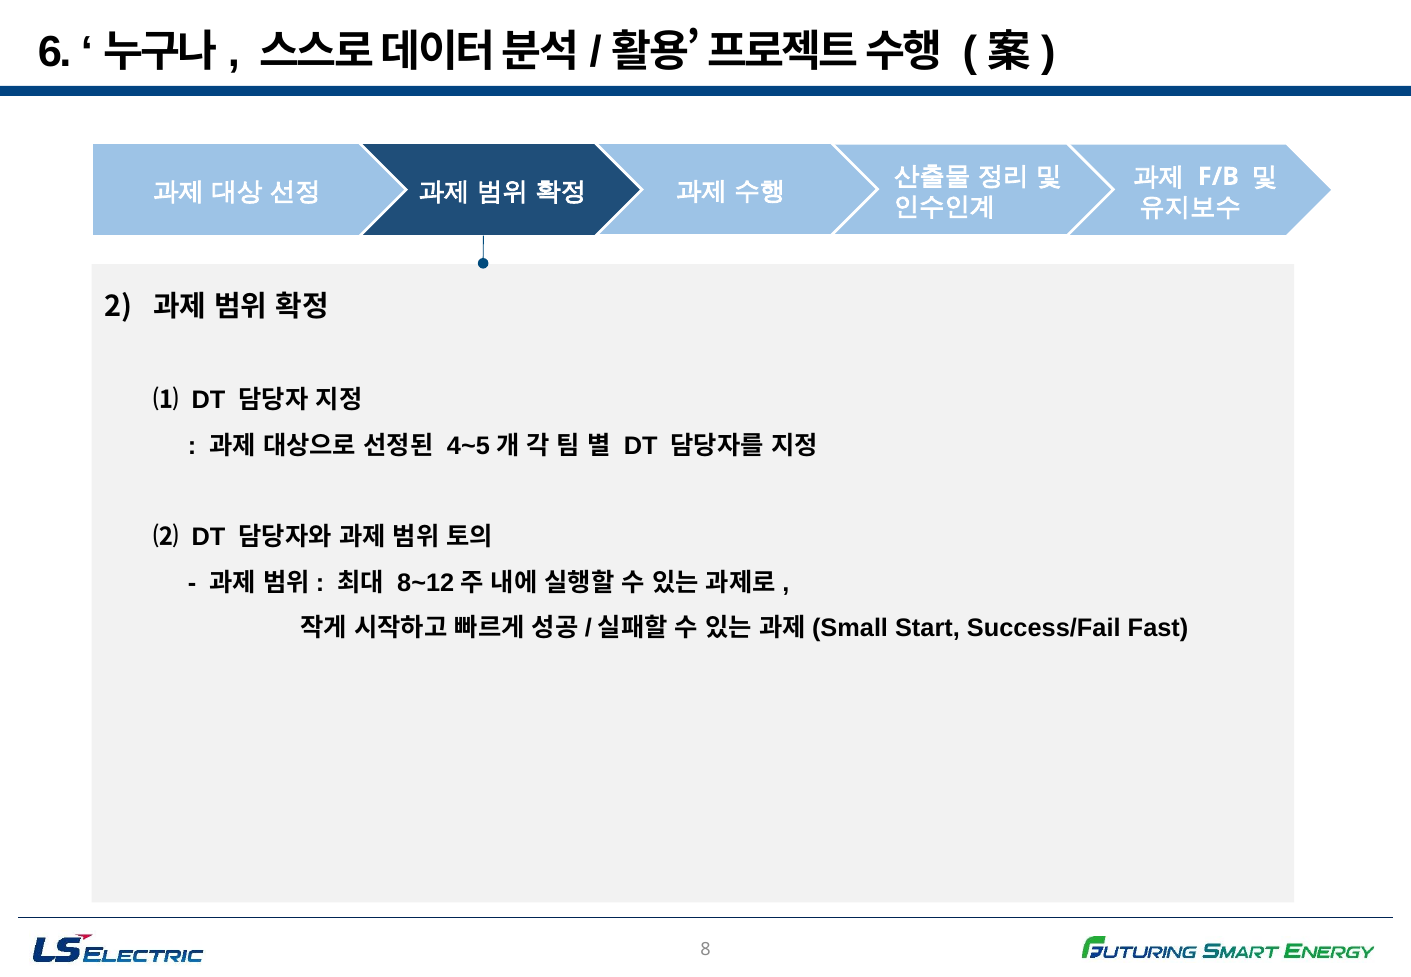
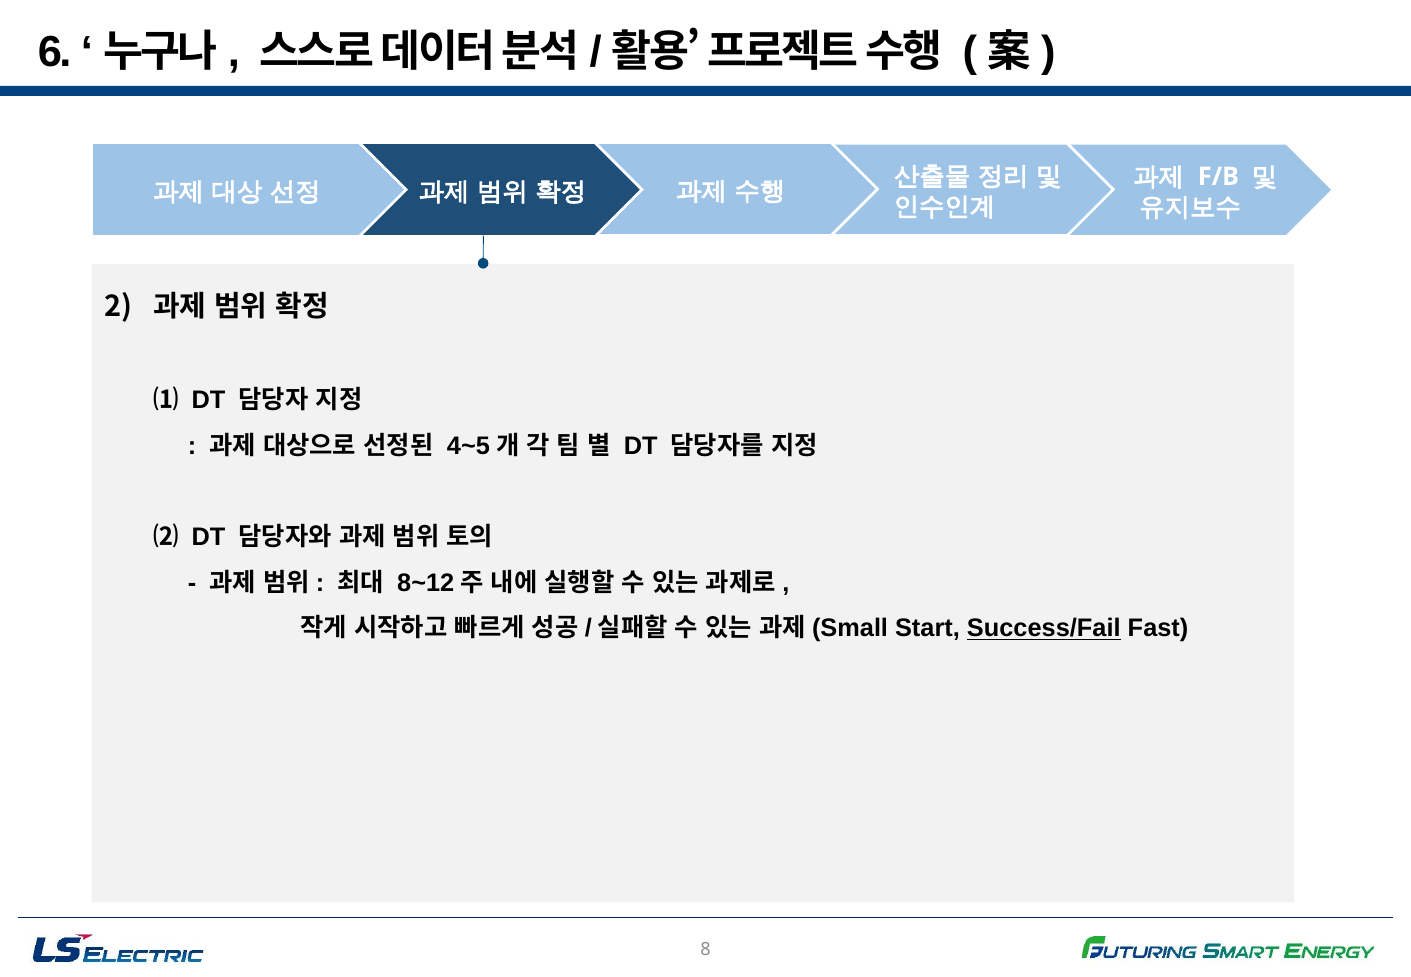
Success/Fail underline: none -> present (1044, 628)
